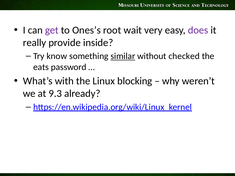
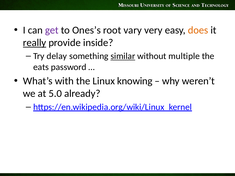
wait: wait -> vary (133, 30)
does colour: purple -> orange (198, 30)
really underline: none -> present (35, 43)
know: know -> delay (57, 56)
checked: checked -> multiple (184, 56)
blocking: blocking -> knowing (135, 81)
9.3: 9.3 -> 5.0 (55, 94)
